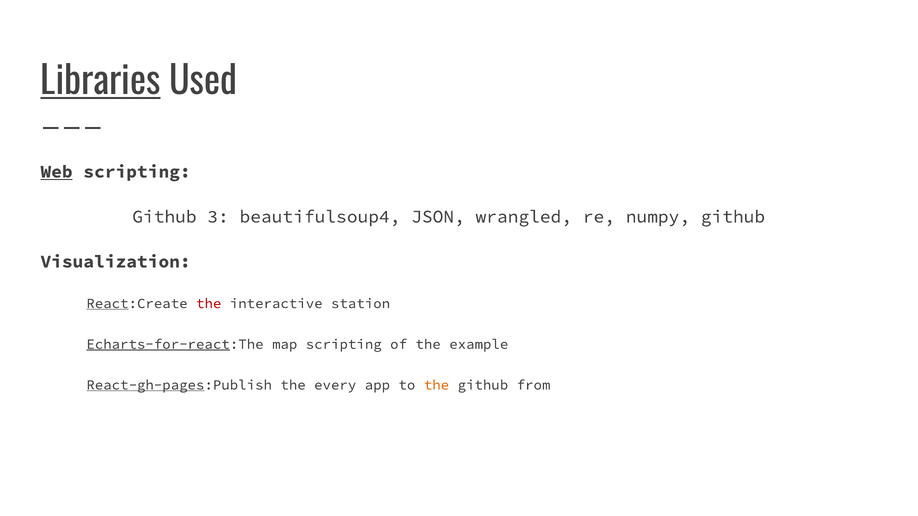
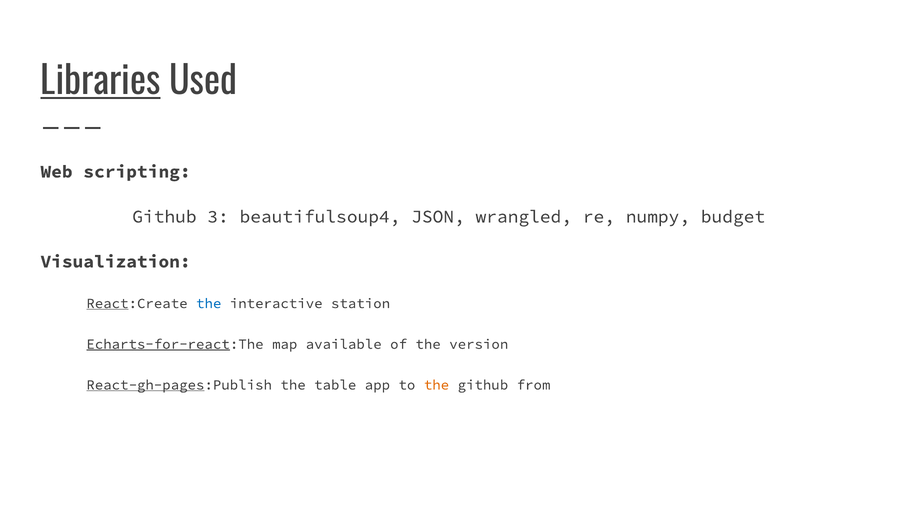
Web underline: present -> none (57, 172)
numpy github: github -> budget (733, 217)
the colour: red -> blue (209, 304)
map scripting: scripting -> available (344, 344)
example: example -> version (479, 344)
every: every -> table (335, 385)
